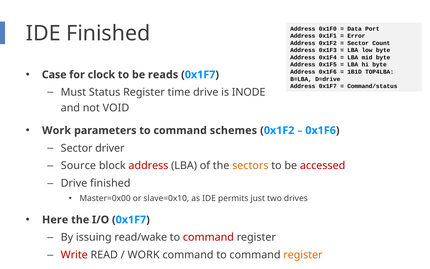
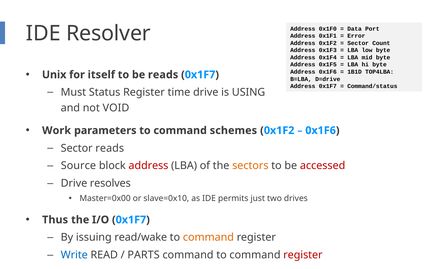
IDE Finished: Finished -> Resolver (108, 33)
Case: Case -> Unix (54, 75)
clock: clock -> itself (101, 75)
INODE: INODE -> USING (249, 92)
Sector driver: driver -> reads (110, 148)
Drive finished: finished -> resolves (110, 183)
Here: Here -> Thus (55, 220)
command colour: red -> orange (208, 237)
Write colour: red -> blue (74, 255)
WORK: WORK -> PARTS (144, 255)
register colour: orange -> red (303, 255)
